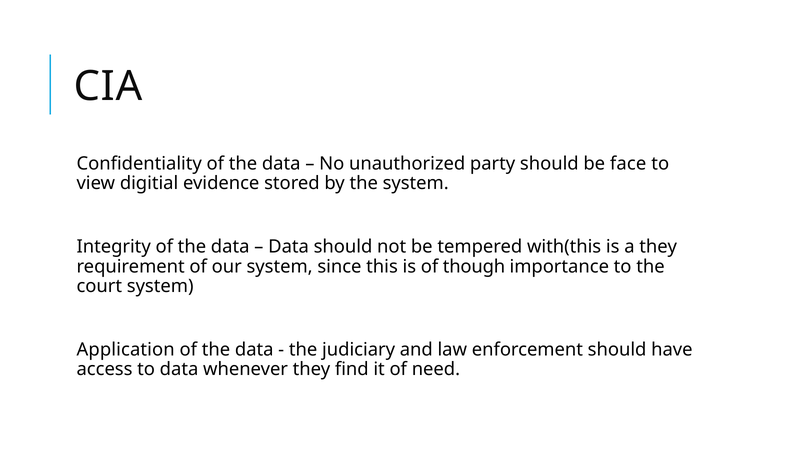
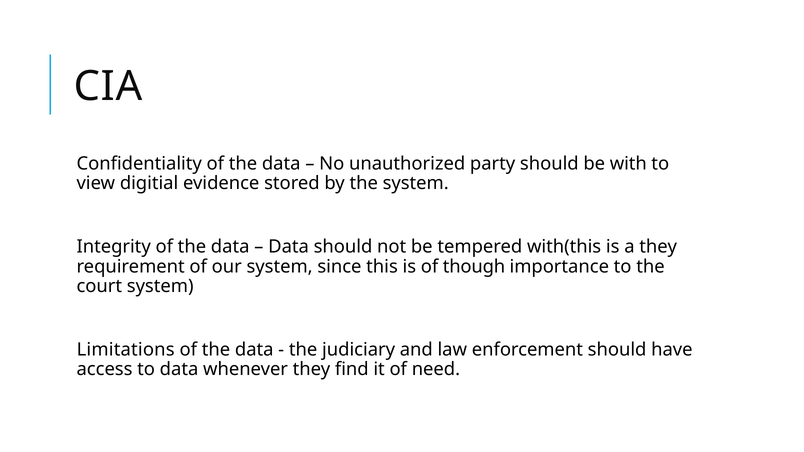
face: face -> with (628, 164)
Application: Application -> Limitations (126, 350)
